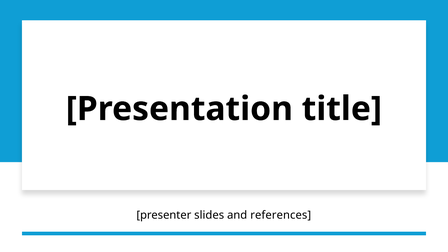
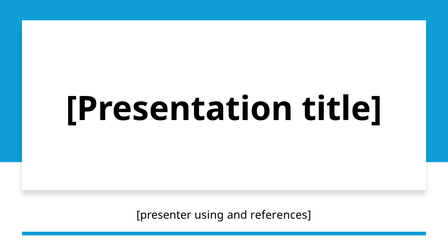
slides: slides -> using (209, 215)
